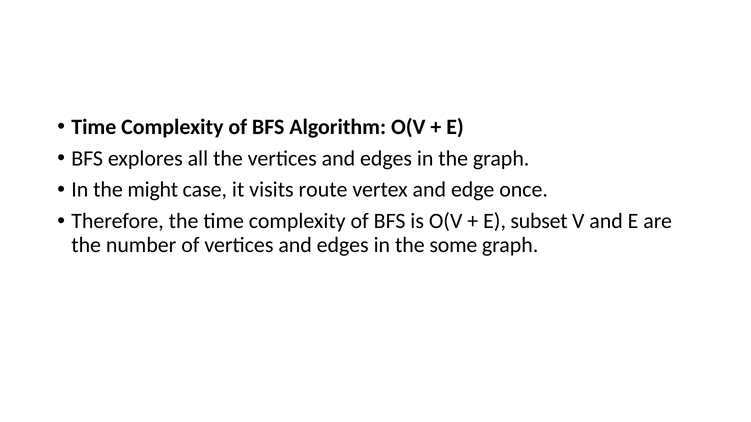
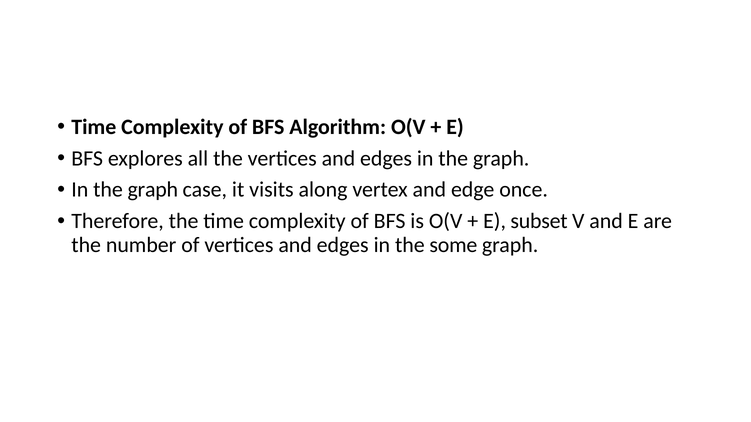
might: might -> graph (153, 190)
route: route -> along (323, 190)
